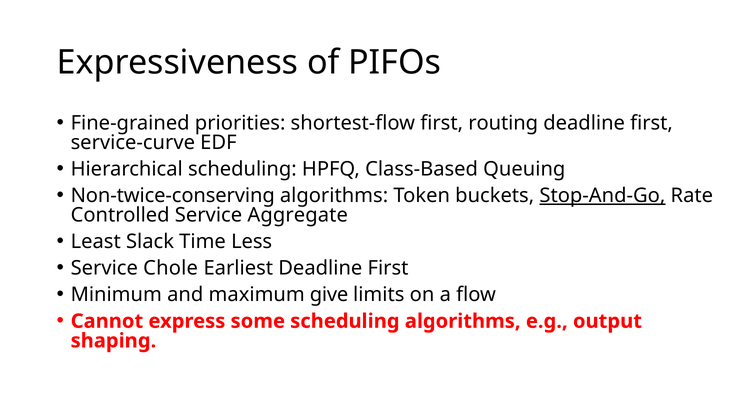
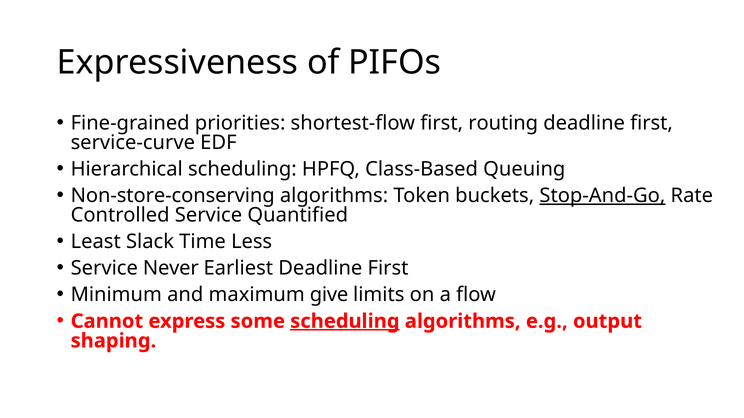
Non-twice-conserving: Non-twice-conserving -> Non-store-conserving (173, 196)
Aggregate: Aggregate -> Quantified (298, 215)
Chole: Chole -> Never (171, 269)
scheduling underline: none -> present (345, 322)
